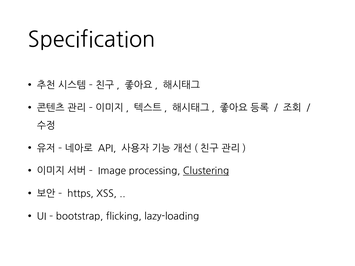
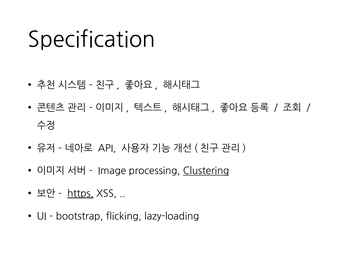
https underline: none -> present (80, 194)
